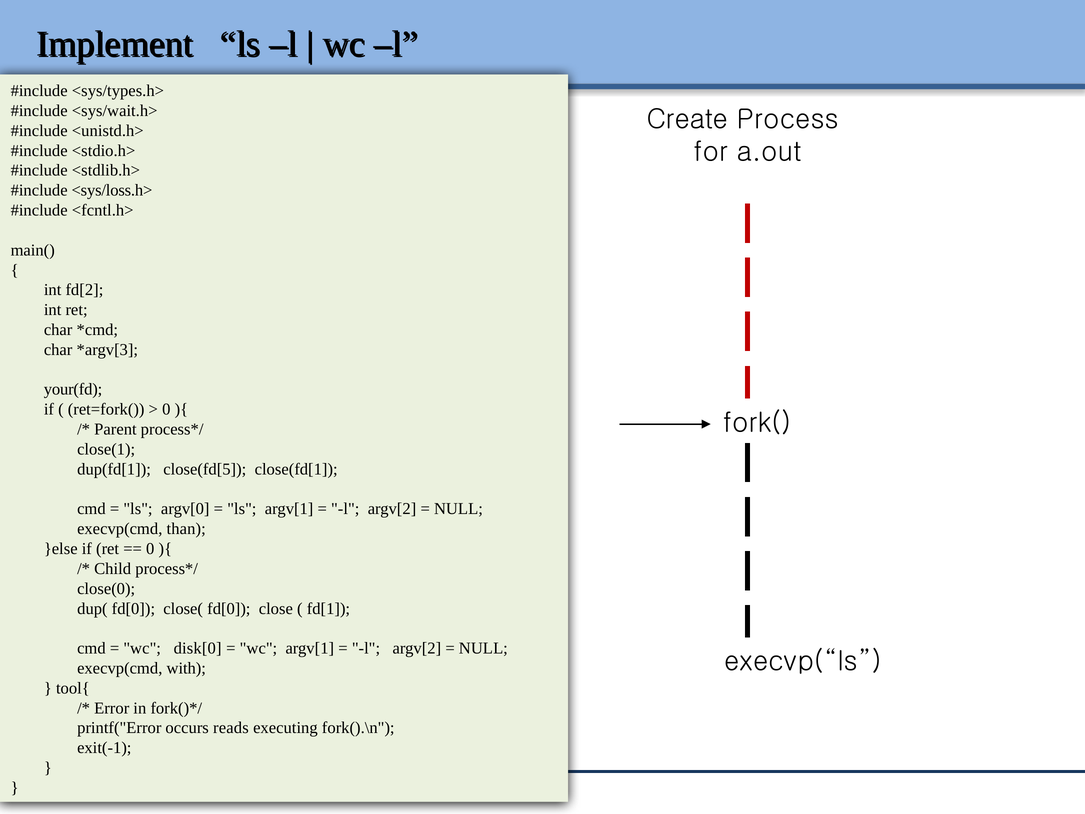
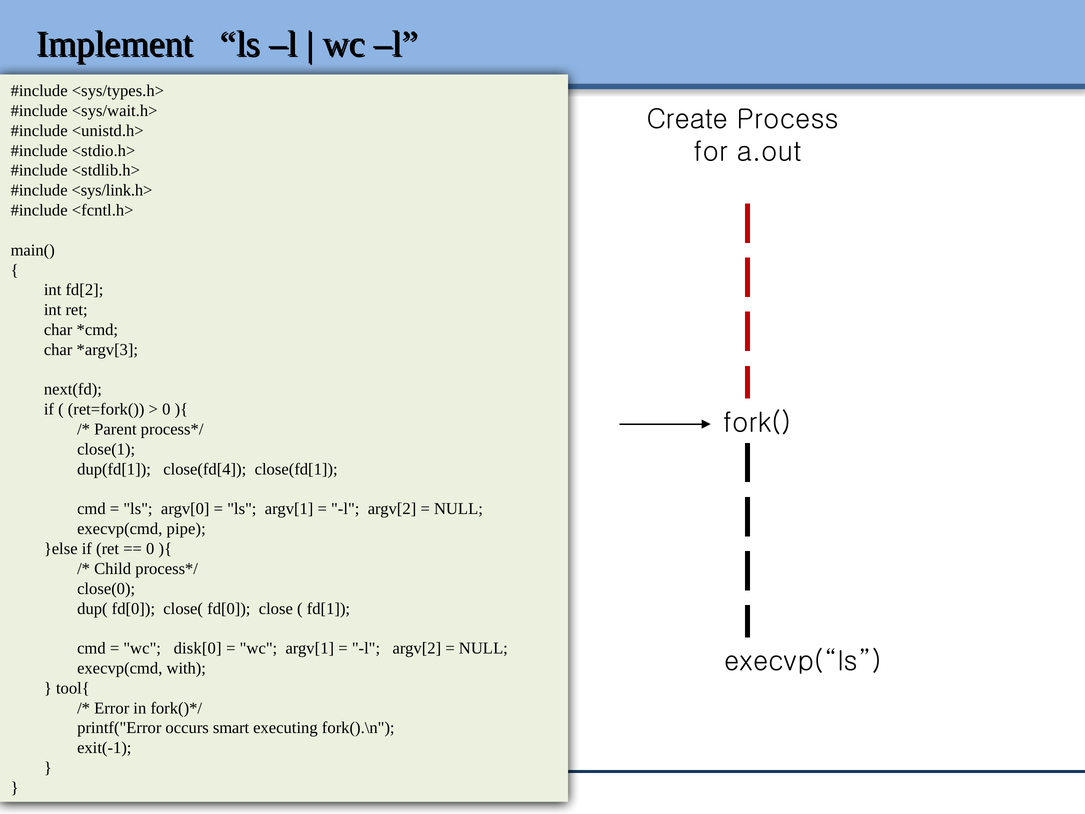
<sys/loss.h>: <sys/loss.h> -> <sys/link.h> (112, 190)
your(fd: your(fd -> next(fd (73, 389)
close(fd[5: close(fd[5 -> close(fd[4 (205, 469)
than: than -> pipe (186, 529)
reads: reads -> smart (231, 728)
